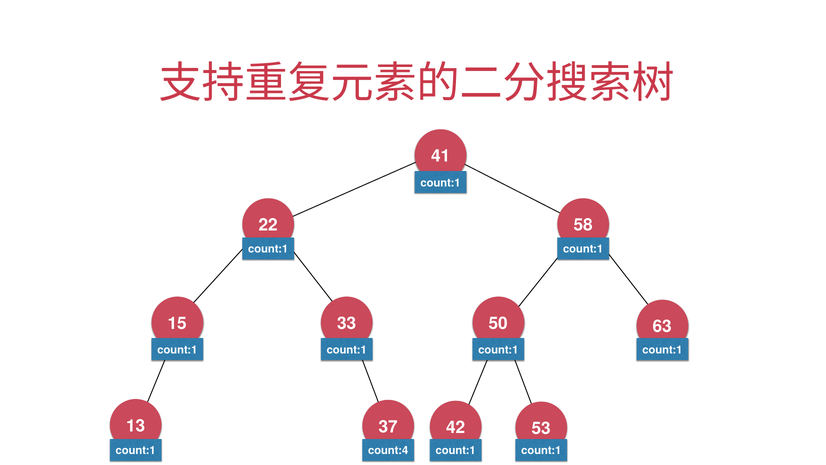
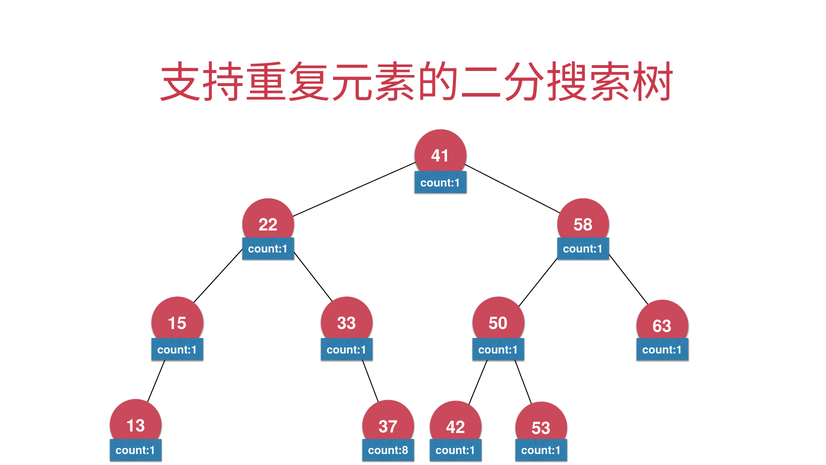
count:4: count:4 -> count:8 (388, 450)
